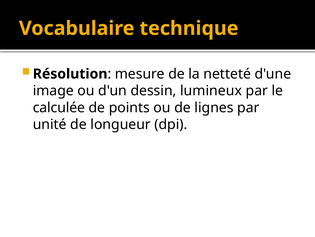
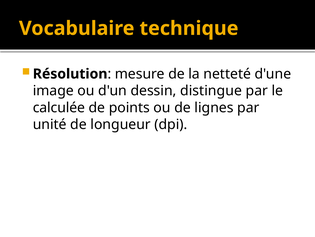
lumineux: lumineux -> distingue (211, 90)
